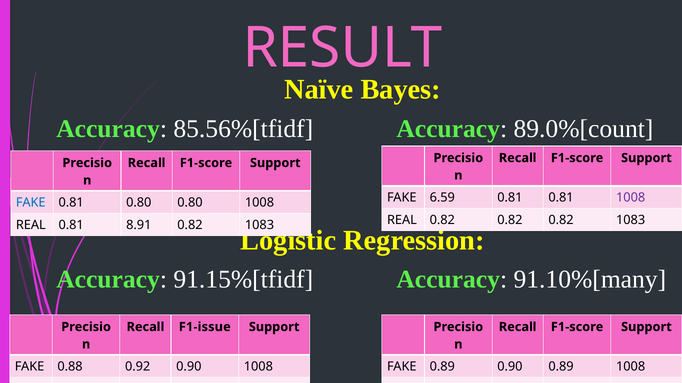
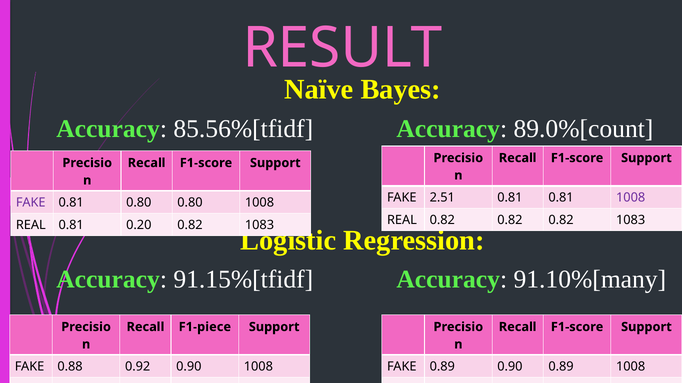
6.59: 6.59 -> 2.51 (442, 198)
FAKE colour: blue -> purple (31, 203)
8.91: 8.91 -> 0.20 (139, 226)
F1-issue: F1-issue -> F1-piece (205, 327)
